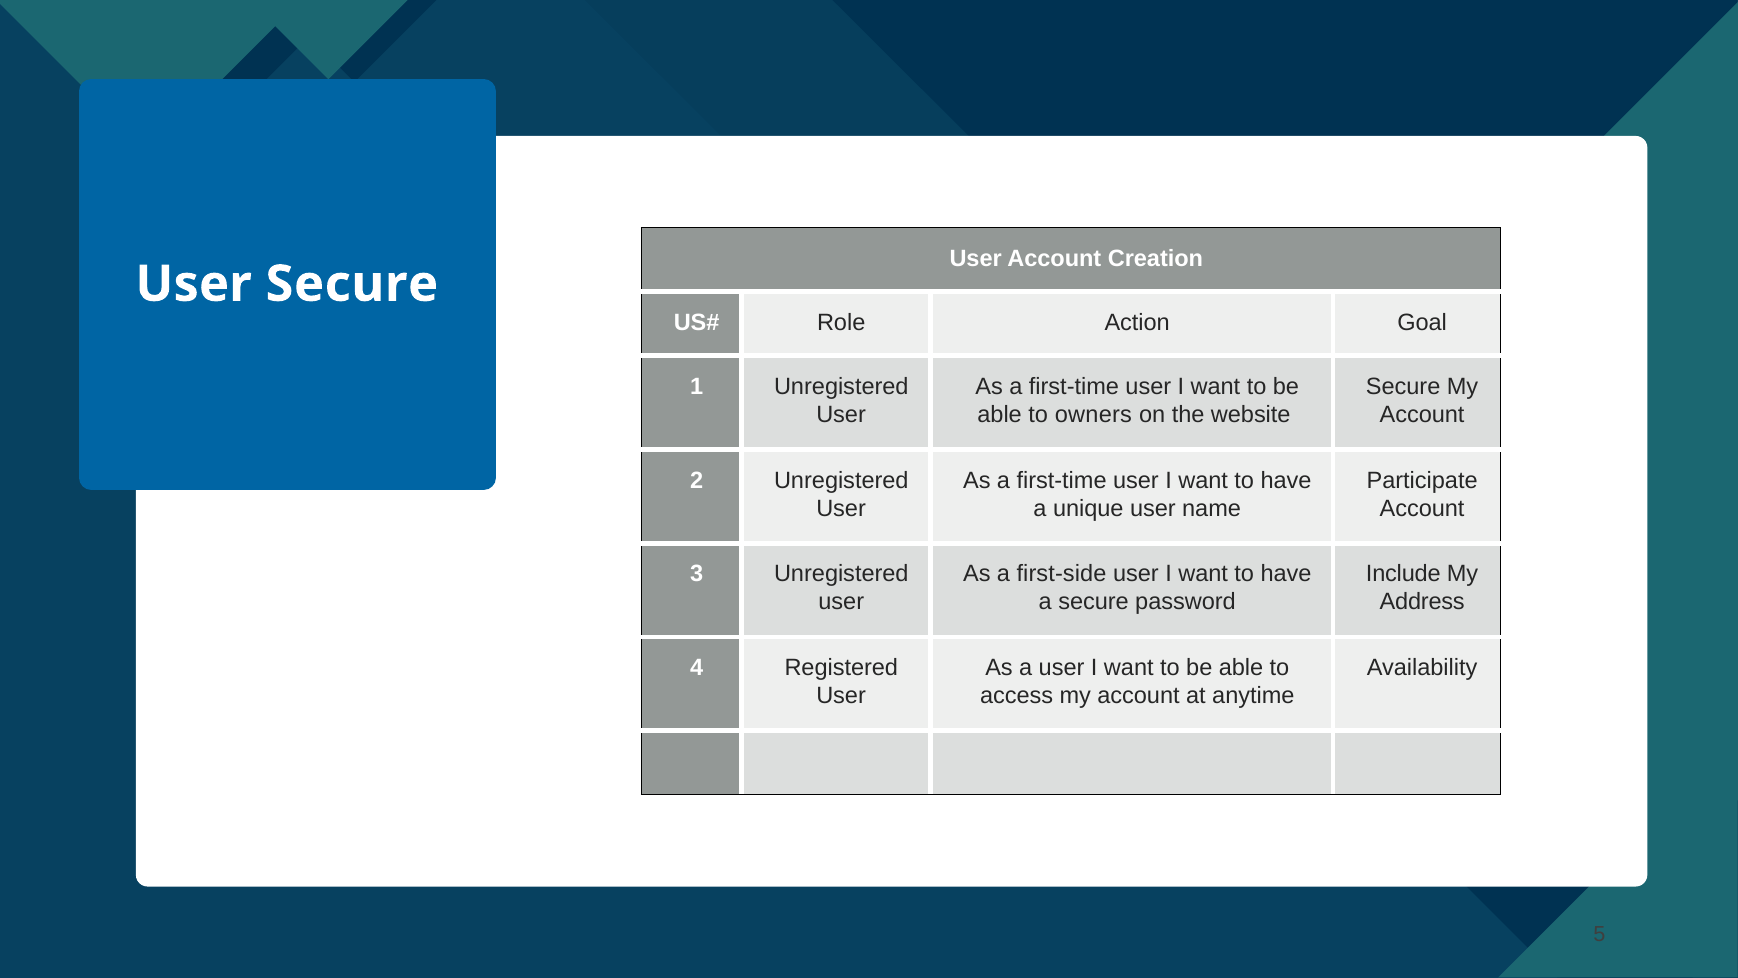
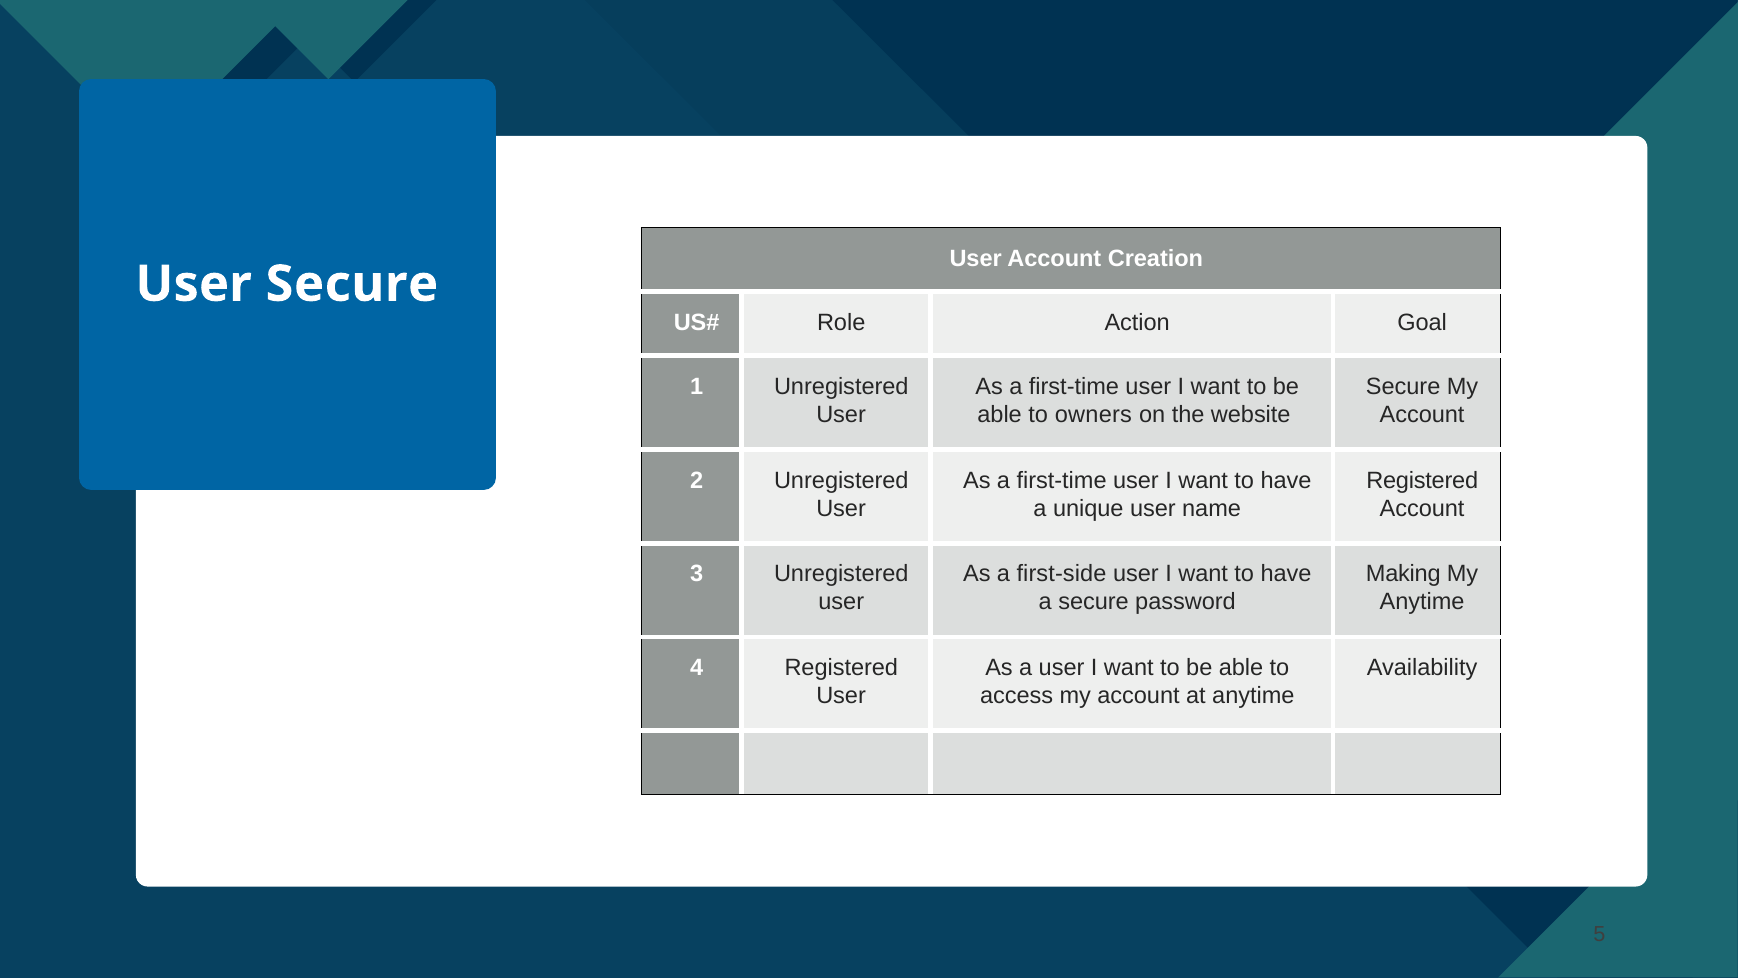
Participate: Participate -> Registered (1422, 480)
Include: Include -> Making (1403, 574)
Address: Address -> Anytime (1422, 602)
